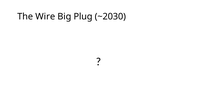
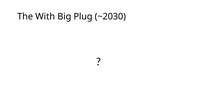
Wire: Wire -> With (45, 17)
